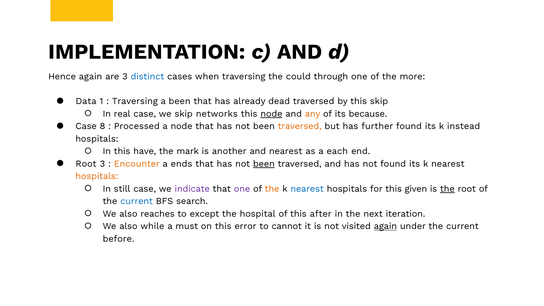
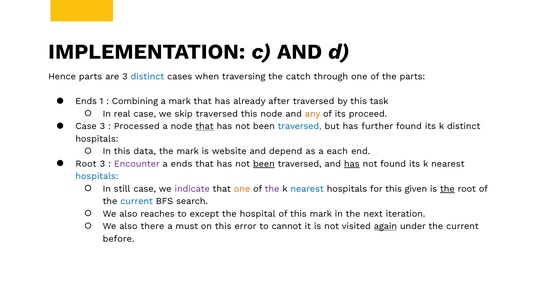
Hence again: again -> parts (91, 77)
could: could -> catch (298, 77)
the more: more -> parts (412, 77)
Data: Data -> Ends (86, 101)
Traversing: Traversing -> Combining (135, 101)
a been: been -> mark (180, 101)
dead: dead -> after (279, 101)
this skip: skip -> task (379, 101)
skip networks: networks -> traversed (217, 114)
node underline: present -> none (271, 114)
because: because -> proceed (368, 114)
Case 8: 8 -> 3 (102, 126)
that underline: none -> present (204, 126)
traversed colour: orange -> blue (300, 126)
k instead: instead -> distinct (464, 126)
have: have -> data (145, 151)
another: another -> website (229, 151)
and nearest: nearest -> depend (286, 151)
Encounter colour: orange -> purple (137, 164)
has underline: none -> present (352, 164)
hospitals colour: orange -> blue (97, 176)
one colour: purple -> orange (242, 189)
the colour: orange -> purple (272, 189)
this after: after -> mark (321, 214)
while: while -> there (152, 226)
